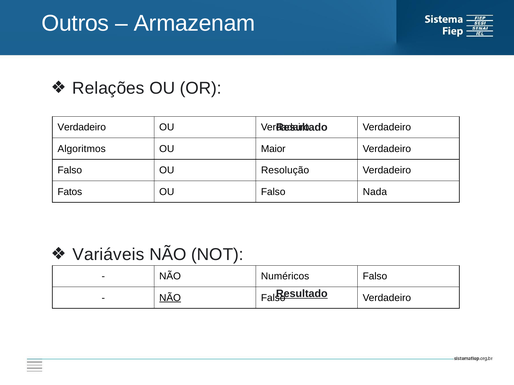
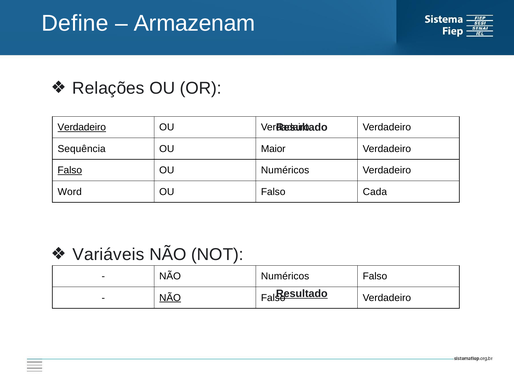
Outros: Outros -> Define (75, 23)
Verdadeiro underline: none -> present (82, 128)
Algoritmos: Algoritmos -> Sequência (82, 149)
Falso underline: none -> present (70, 171)
OU Resolução: Resolução -> Numéricos (285, 171)
Fatos: Fatos -> Word (70, 192)
Nada: Nada -> Cada (375, 192)
